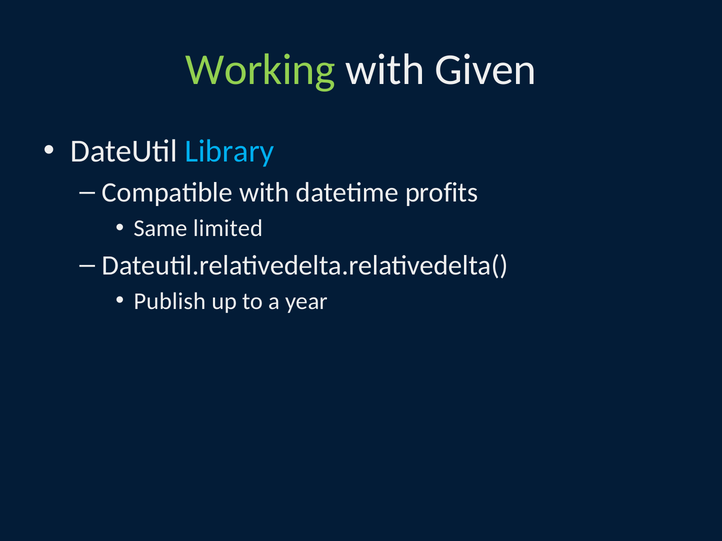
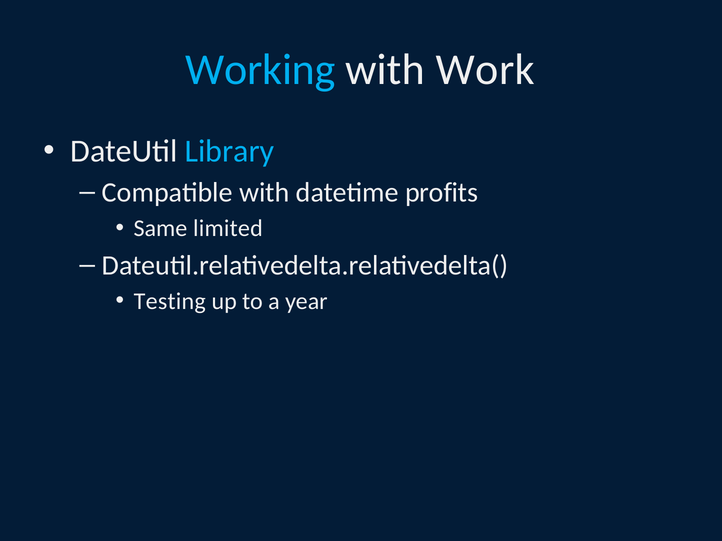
Working colour: light green -> light blue (260, 70)
Given: Given -> Work (485, 70)
Publish: Publish -> Testing (170, 302)
